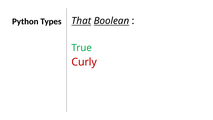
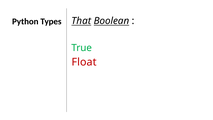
Curly: Curly -> Float (84, 62)
